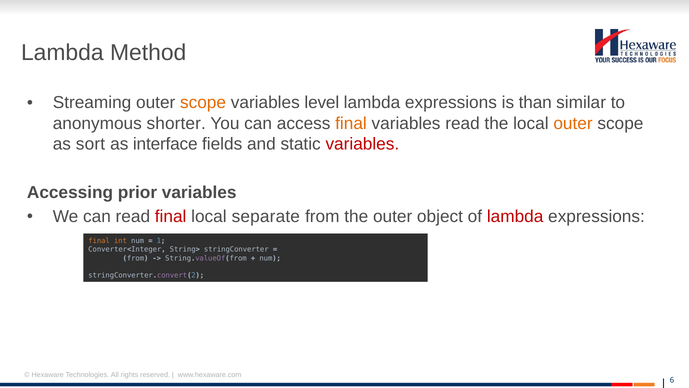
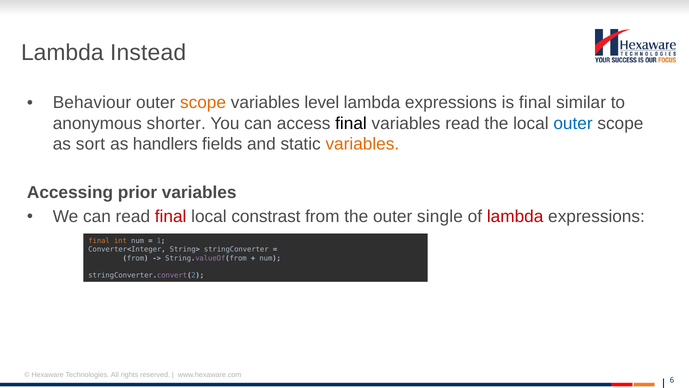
Method: Method -> Instead (148, 53)
Streaming: Streaming -> Behaviour (92, 103)
is than: than -> final (535, 103)
final colour: orange -> black (351, 123)
outer colour: orange -> blue (573, 123)
interface: interface -> handlers (165, 144)
variables colour: red -> orange (362, 144)
separate: separate -> constrast (266, 216)
object: object -> single (440, 216)
